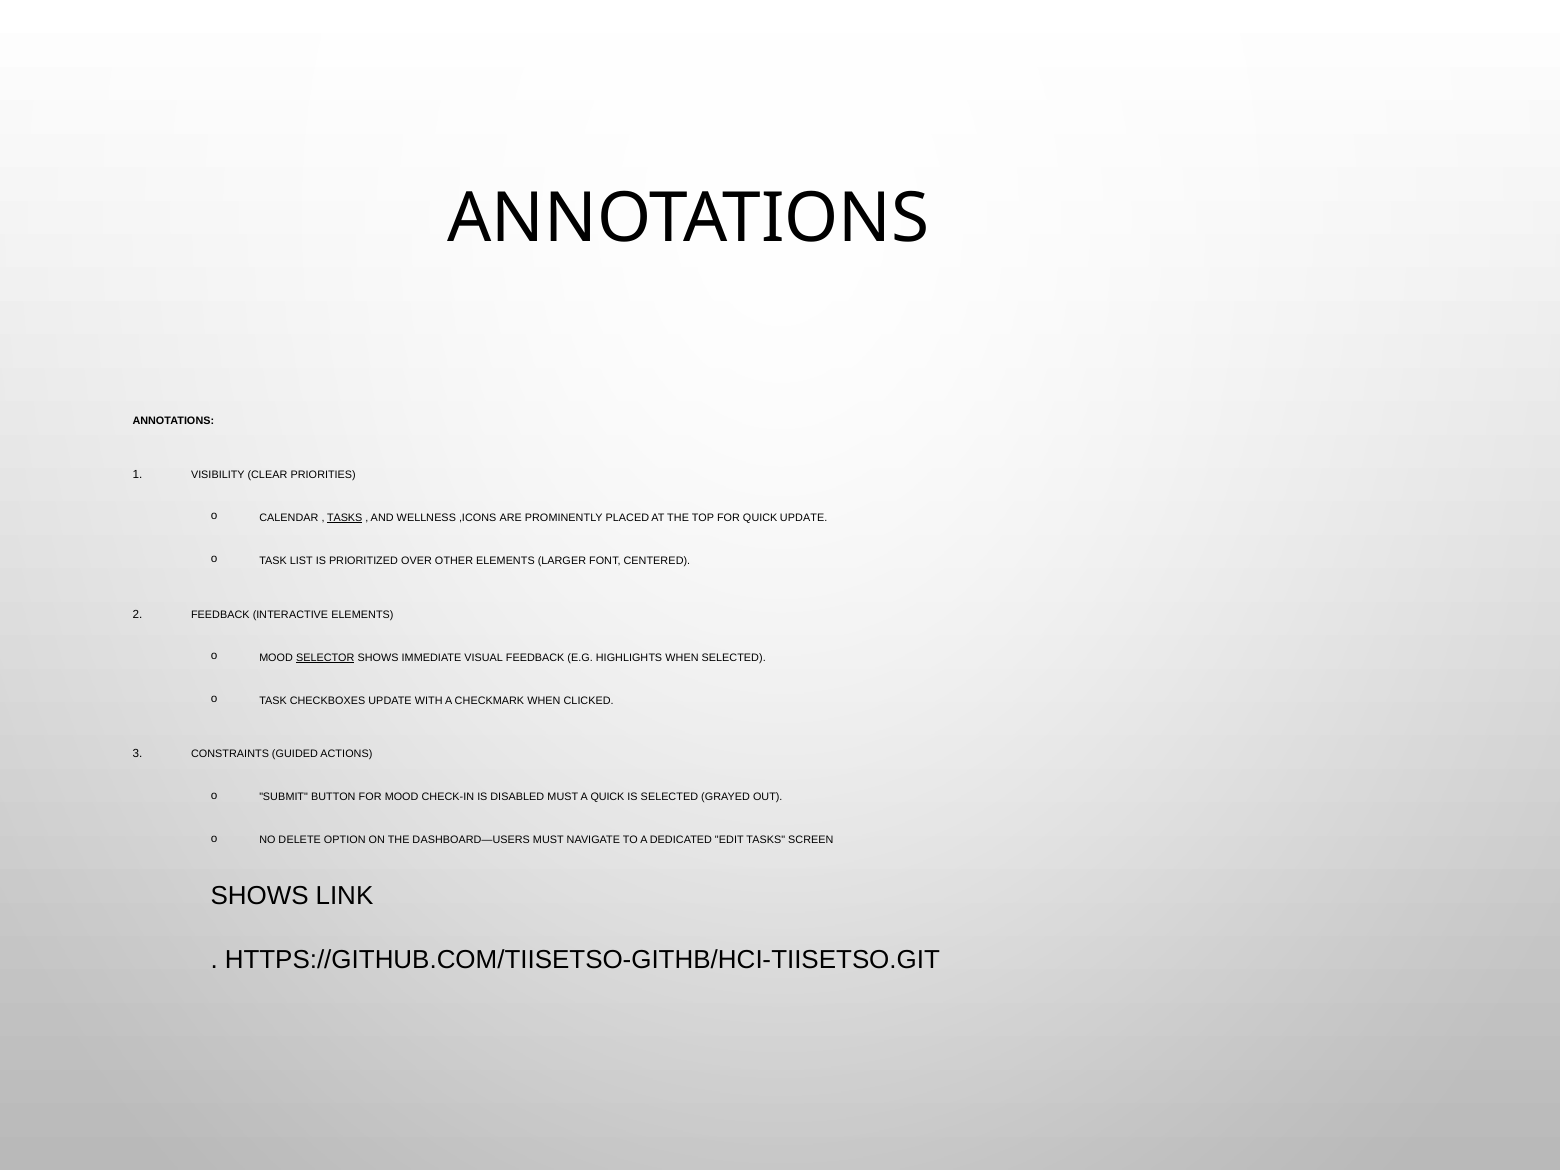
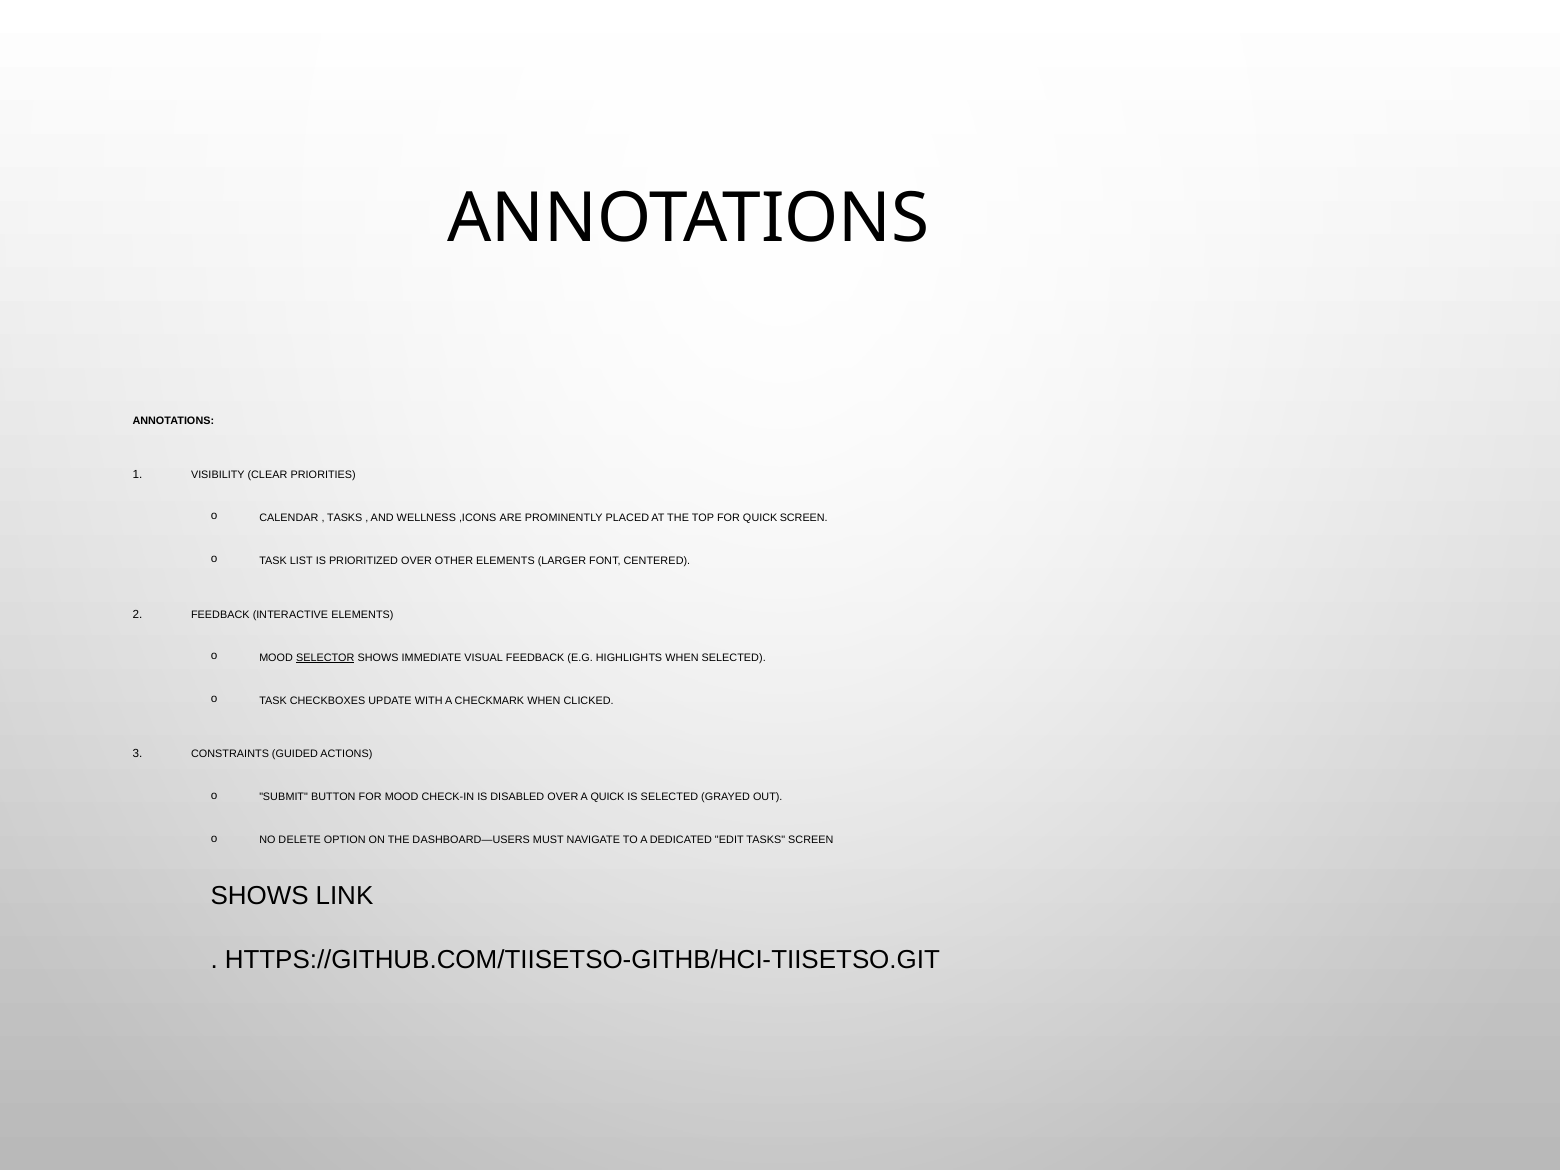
TASKS underline: present -> none (345, 518)
QUICK UPDATE: UPDATE -> SCREEN (804, 518)
DISABLED MUST: MUST -> OVER (563, 797)
